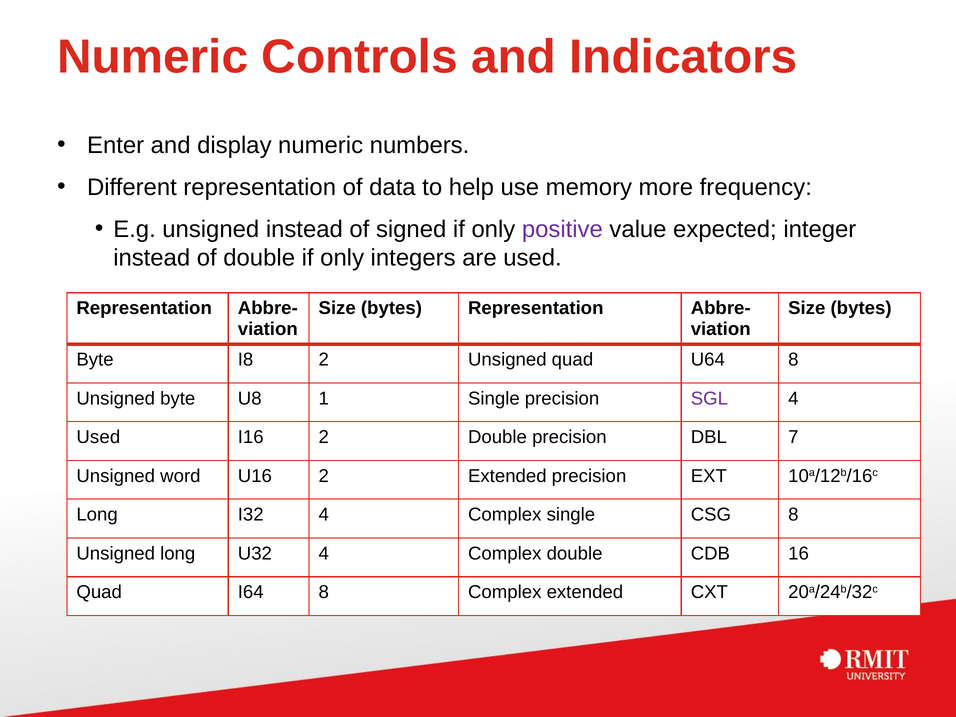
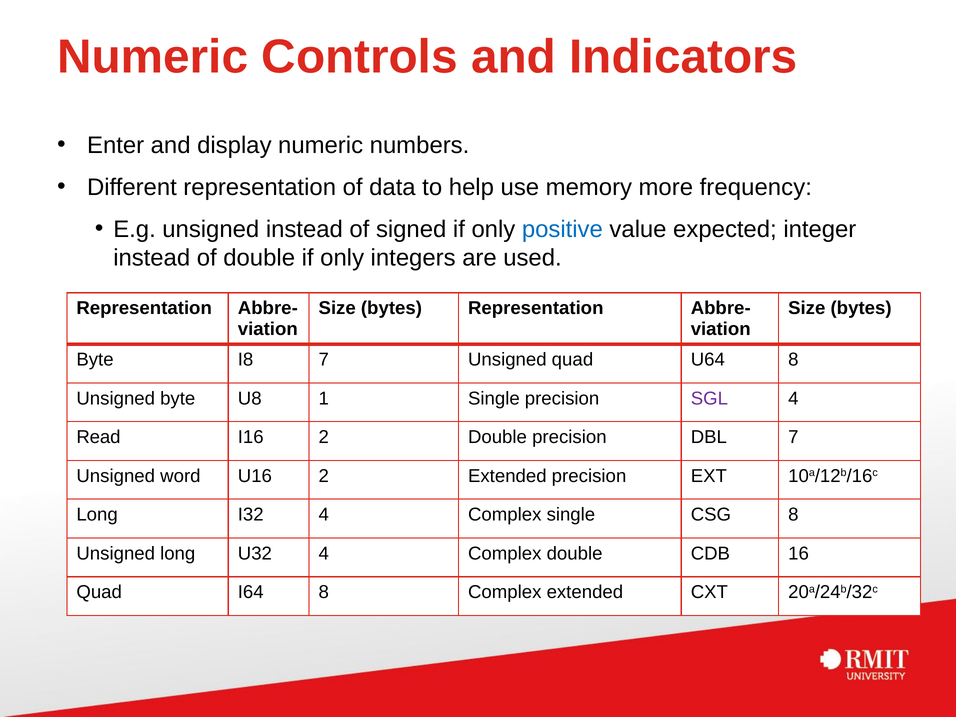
positive colour: purple -> blue (562, 229)
I8 2: 2 -> 7 (324, 360)
Used: Used -> Read (98, 437)
